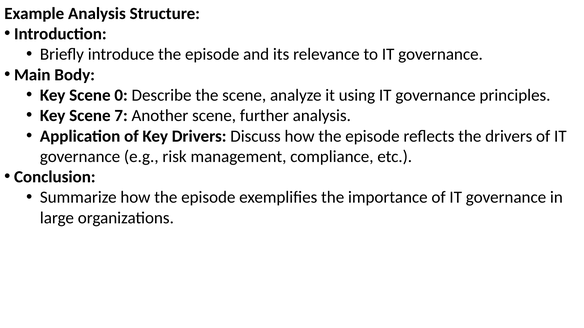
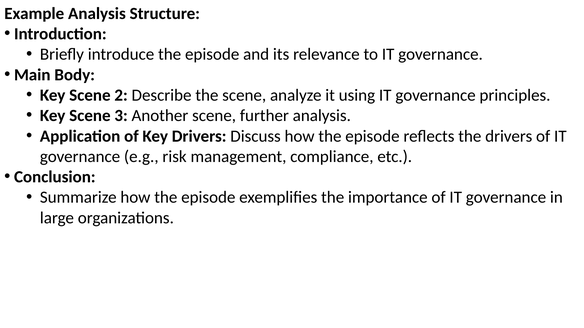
0: 0 -> 2 (121, 95)
7: 7 -> 3 (121, 116)
